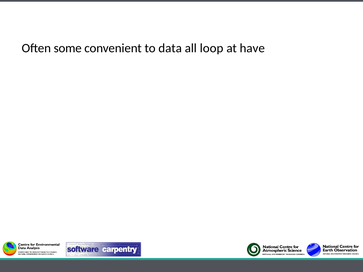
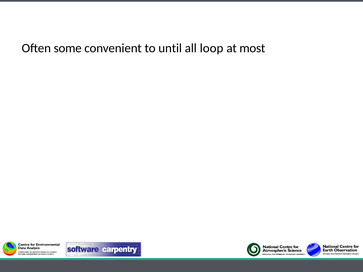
data: data -> until (170, 48)
have: have -> most (252, 48)
